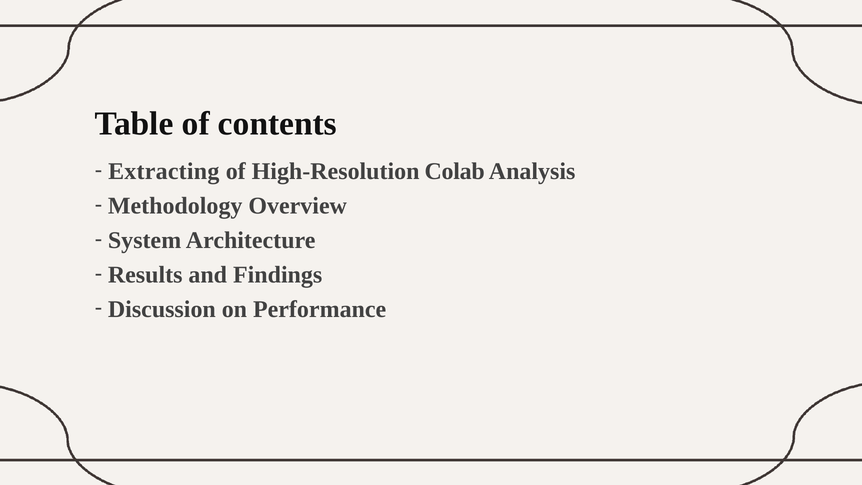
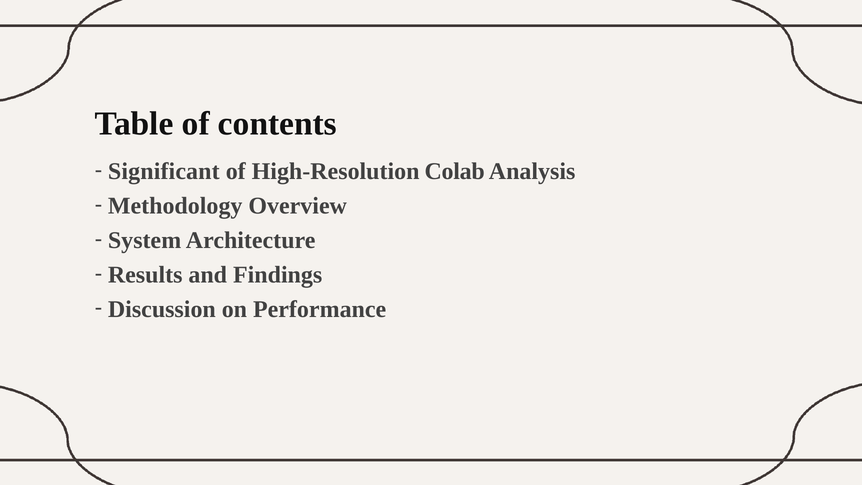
Extracting: Extracting -> Significant (164, 172)
